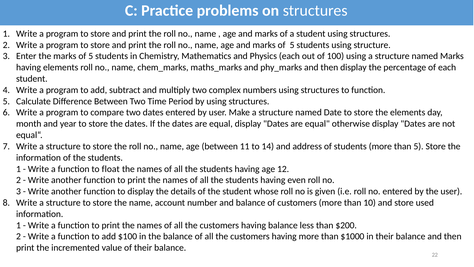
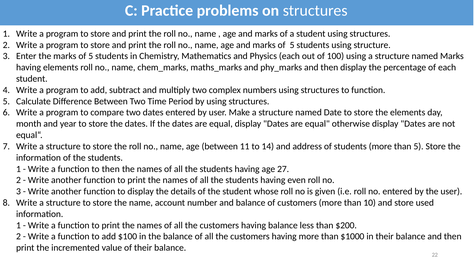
to float: float -> then (111, 169)
12: 12 -> 27 (283, 169)
